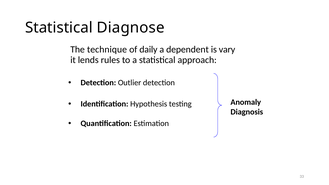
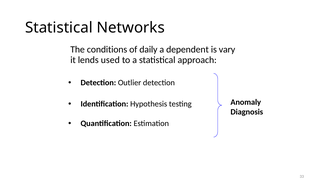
Diagnose: Diagnose -> Networks (131, 28)
technique: technique -> conditions (107, 50)
rules: rules -> used (110, 60)
